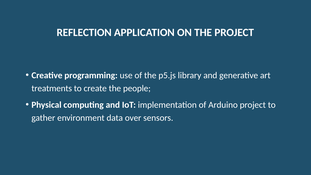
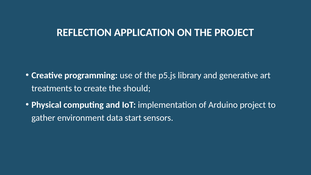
people: people -> should (137, 88)
over: over -> start (133, 118)
